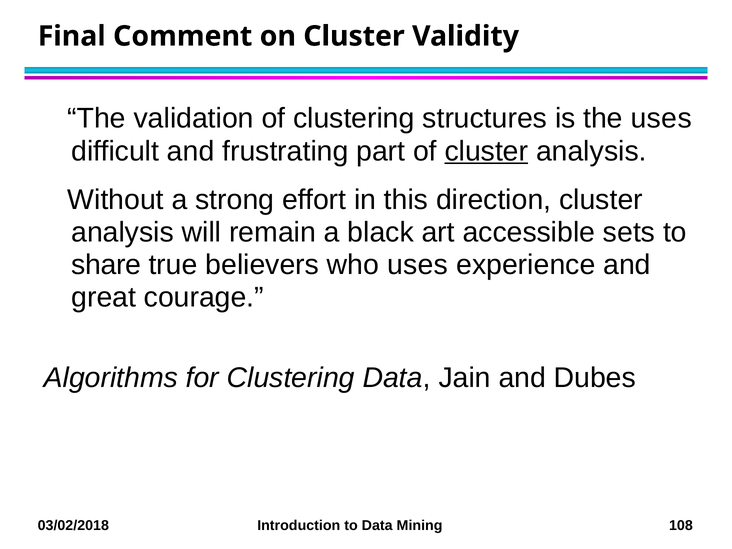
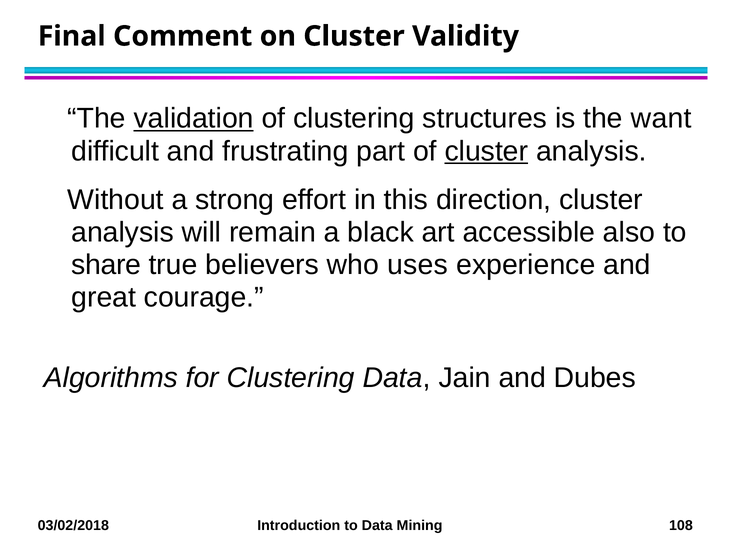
validation underline: none -> present (194, 119)
the uses: uses -> want (661, 119)
sets: sets -> also (629, 232)
